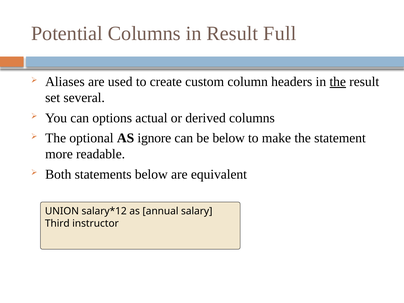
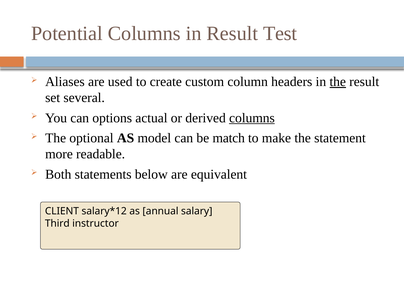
Full: Full -> Test (280, 33)
columns underline: none -> present (252, 118)
ignore: ignore -> model (154, 138)
be below: below -> match (229, 138)
UNION: UNION -> CLIENT (62, 211)
